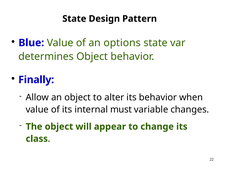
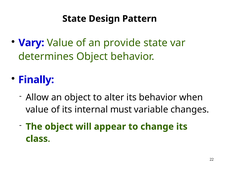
Blue: Blue -> Vary (31, 43)
options: options -> provide (122, 43)
